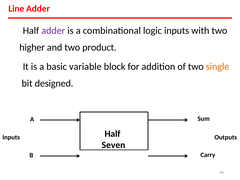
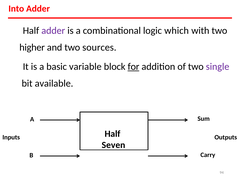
Line: Line -> Into (16, 9)
logic inputs: inputs -> which (177, 31)
product: product -> sources (99, 47)
for underline: none -> present (134, 67)
single colour: orange -> purple (218, 67)
designed: designed -> available (54, 83)
